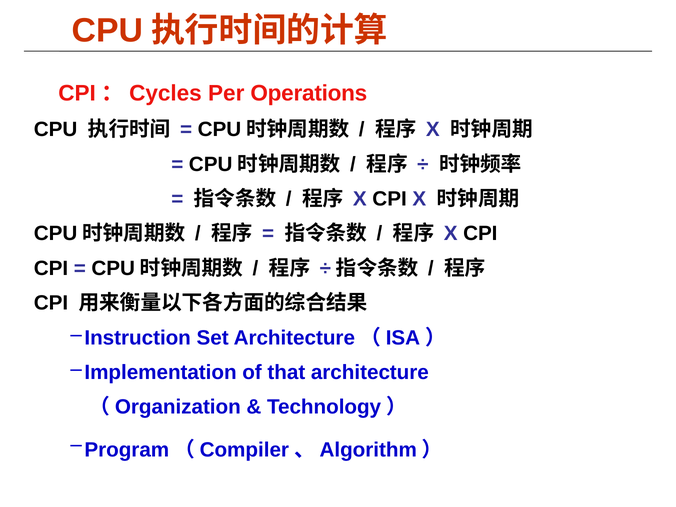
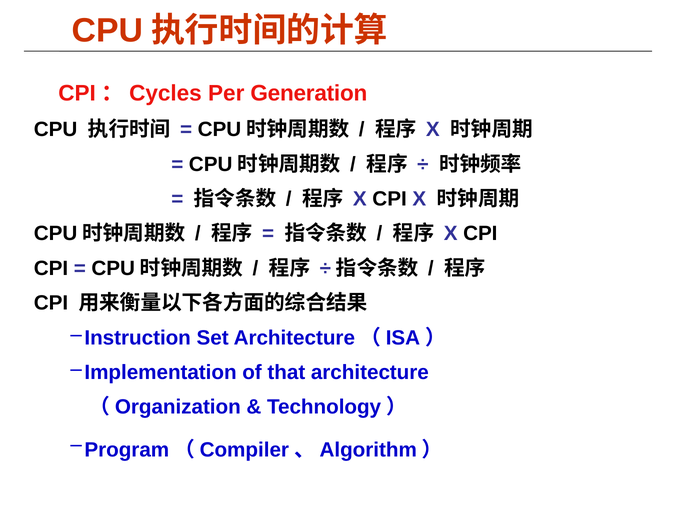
Operations: Operations -> Generation (309, 94)
